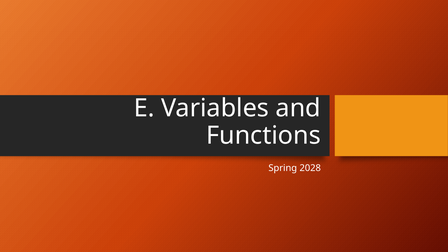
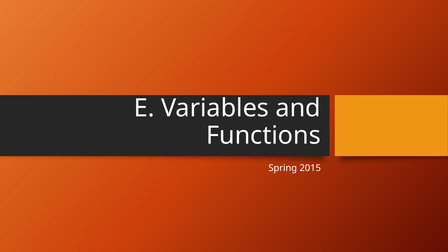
2028: 2028 -> 2015 (310, 168)
